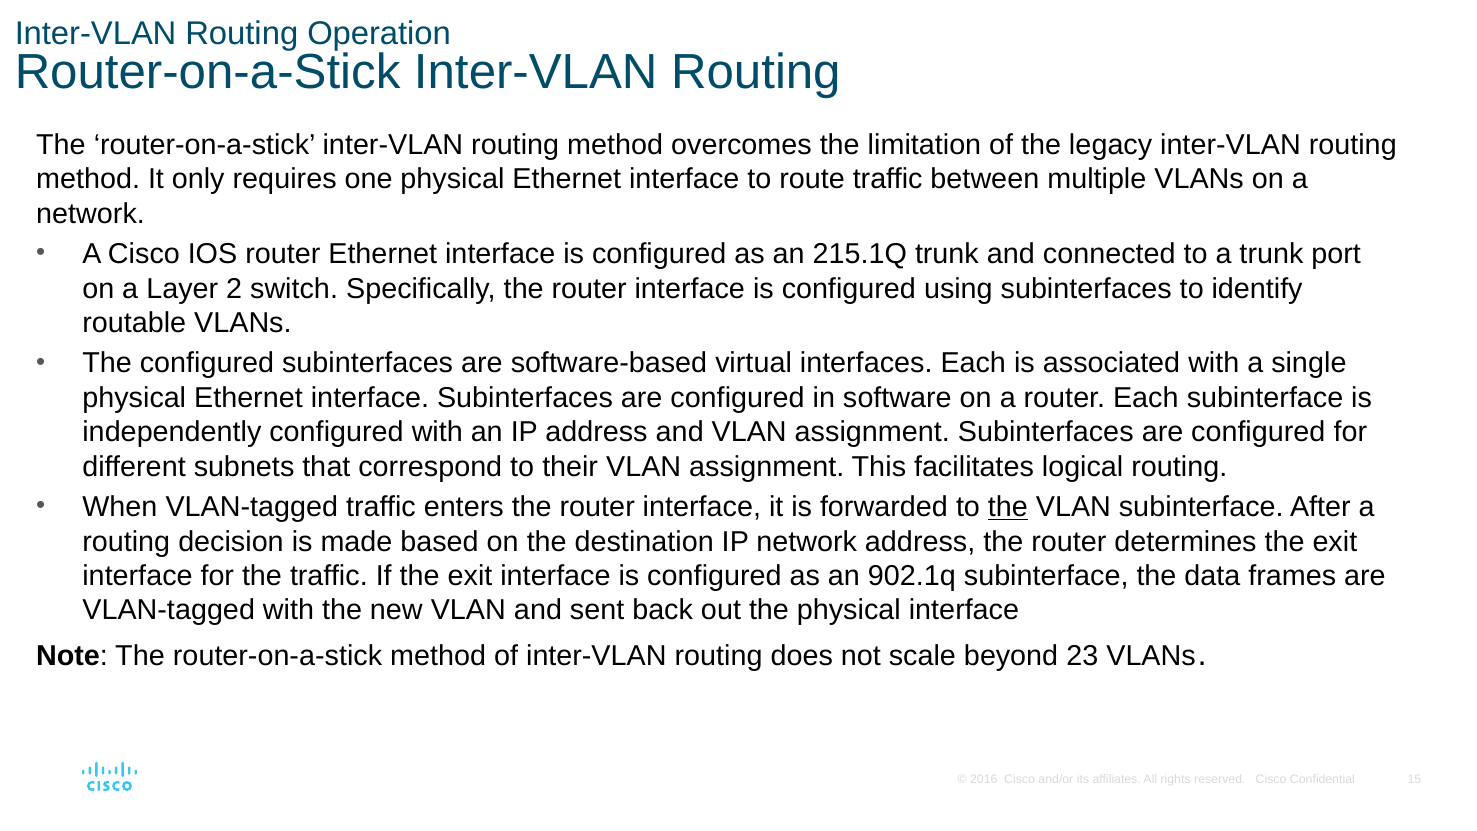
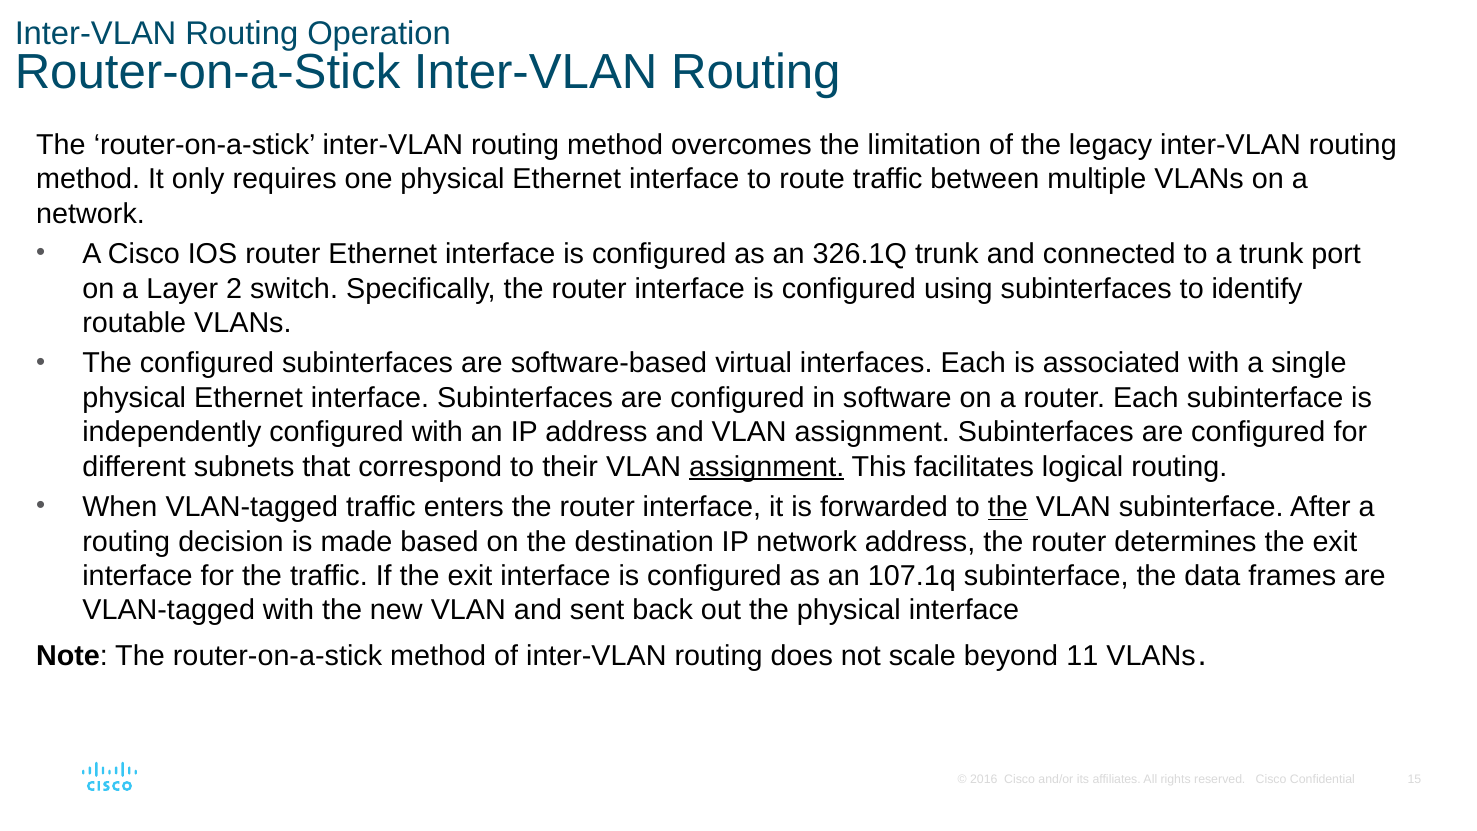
215.1Q: 215.1Q -> 326.1Q (860, 254)
assignment underline: none -> present (767, 467)
902.1q: 902.1q -> 107.1q (912, 576)
23: 23 -> 11 (1082, 656)
